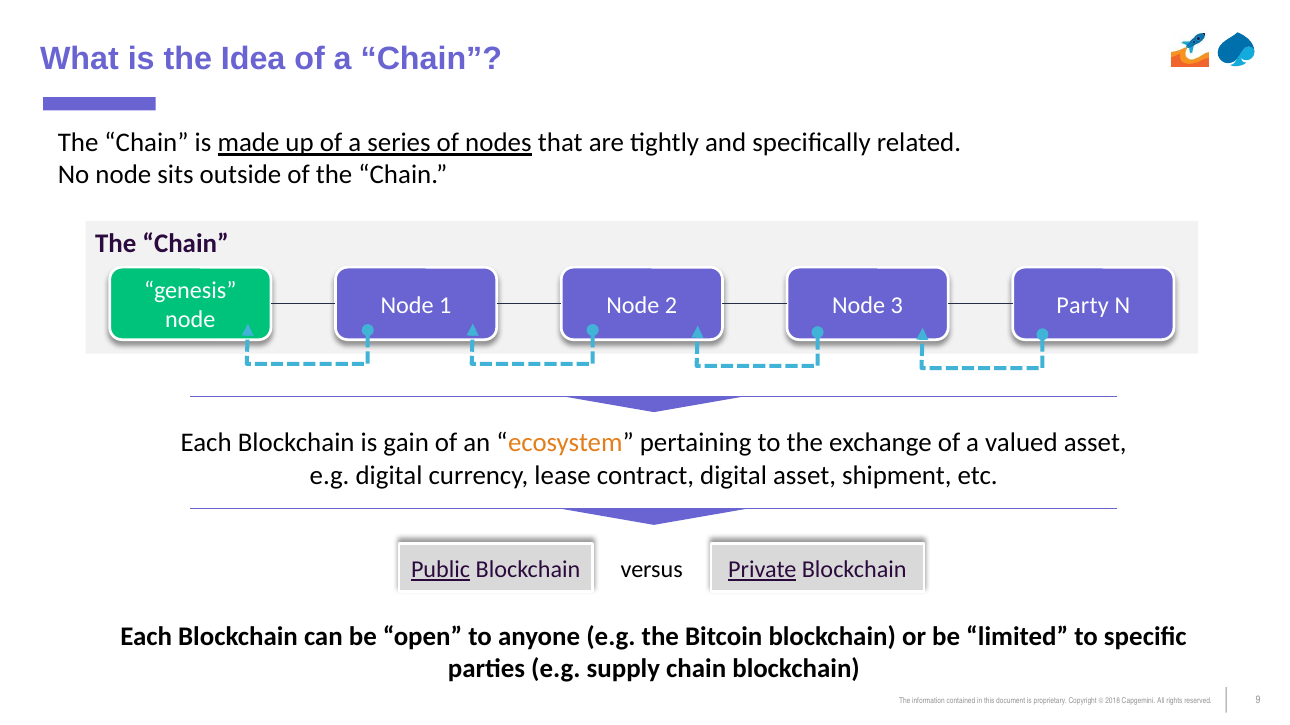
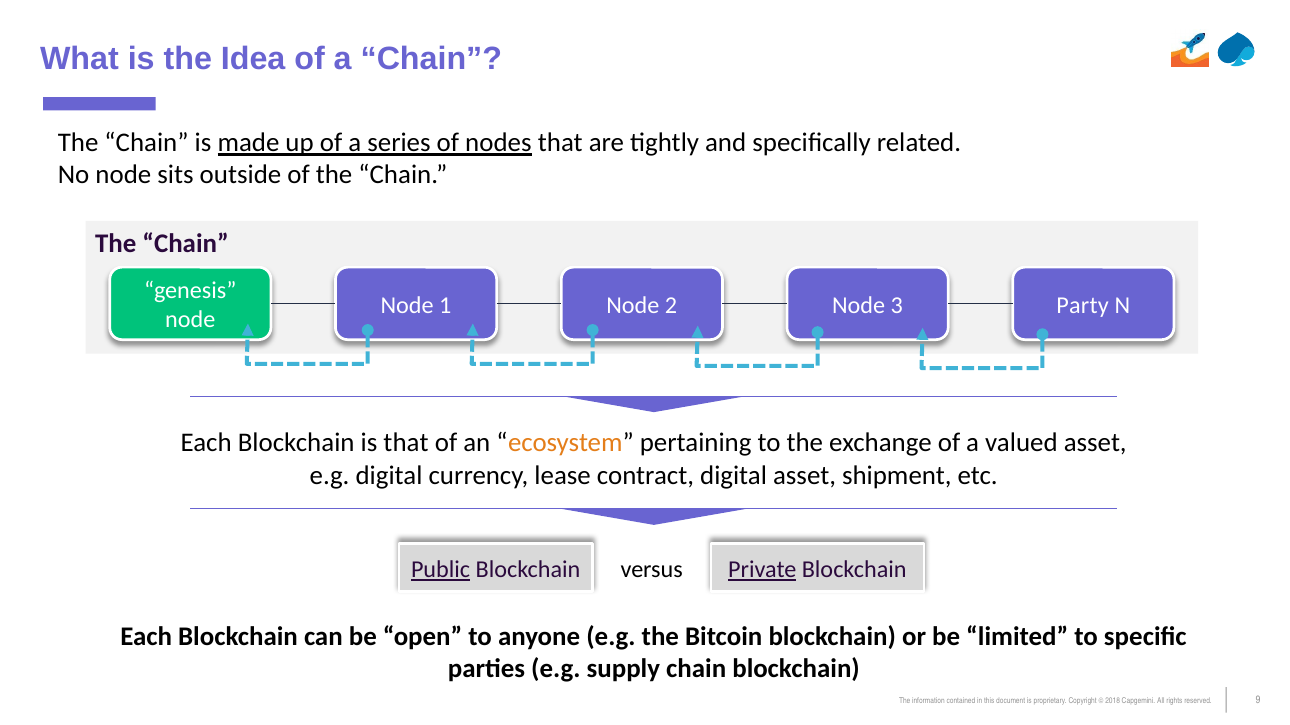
is gain: gain -> that (406, 443)
